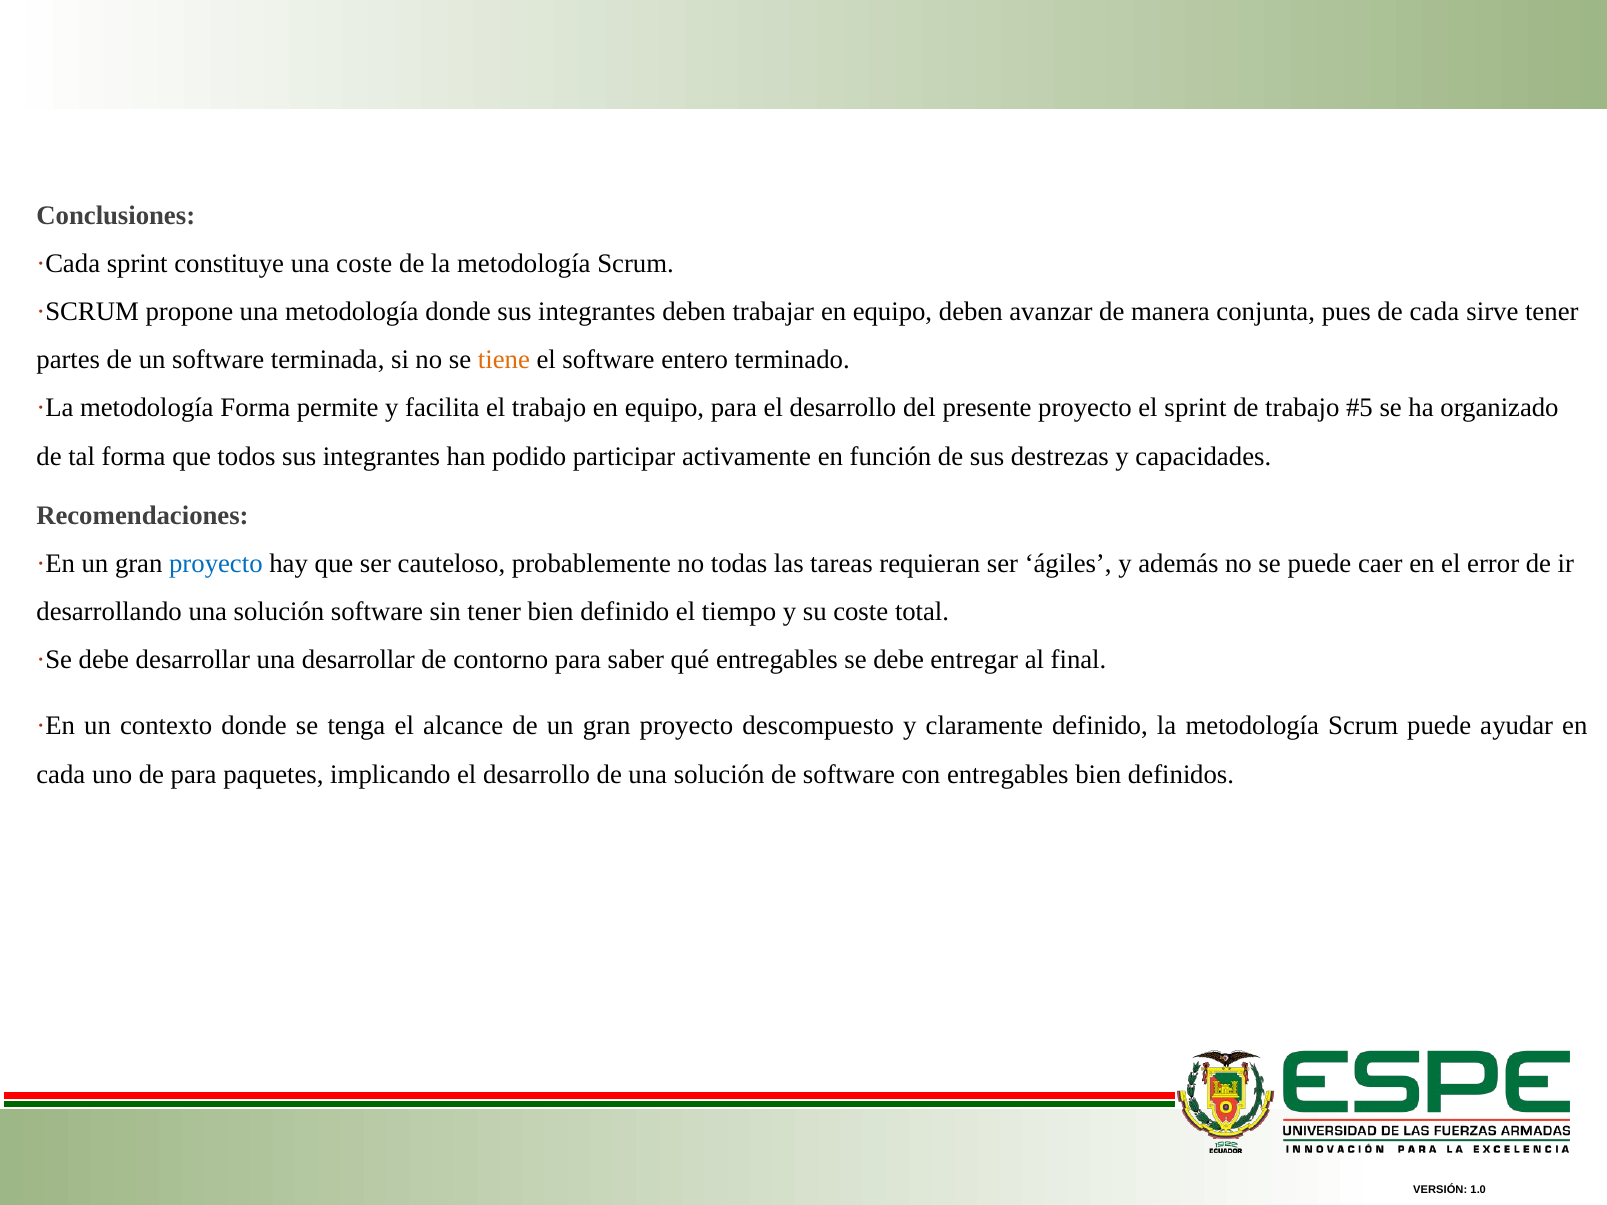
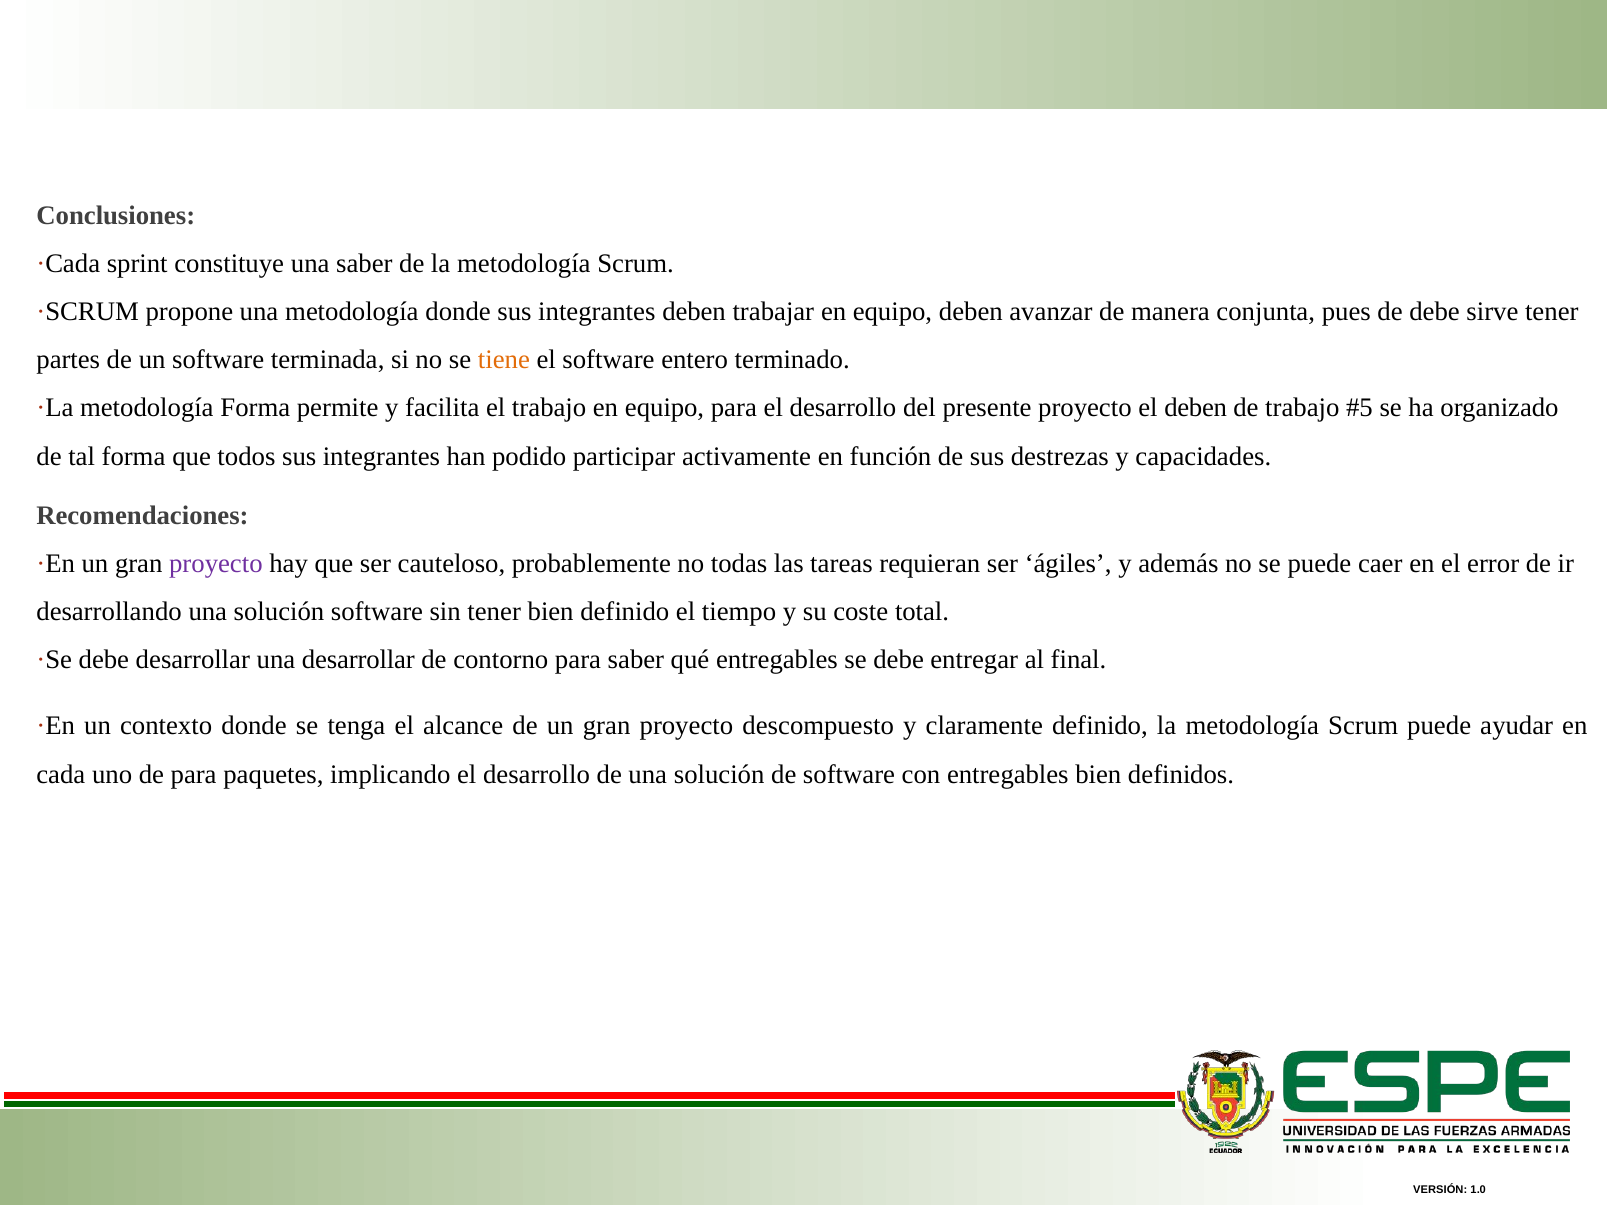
una coste: coste -> saber (364, 263)
de cada: cada -> debe (1435, 312)
el sprint: sprint -> deben (1196, 408)
proyecto colour: blue -> purple (216, 564)
